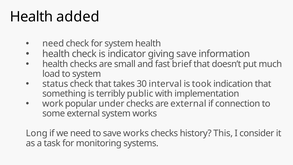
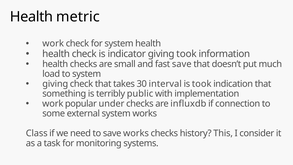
added: added -> metric (78, 17)
need: need -> work (53, 44)
giving save: save -> took (187, 54)
fast brief: brief -> save (182, 64)
status: status -> giving (55, 84)
are external: external -> influxdb (188, 104)
Long: Long -> Class (37, 133)
